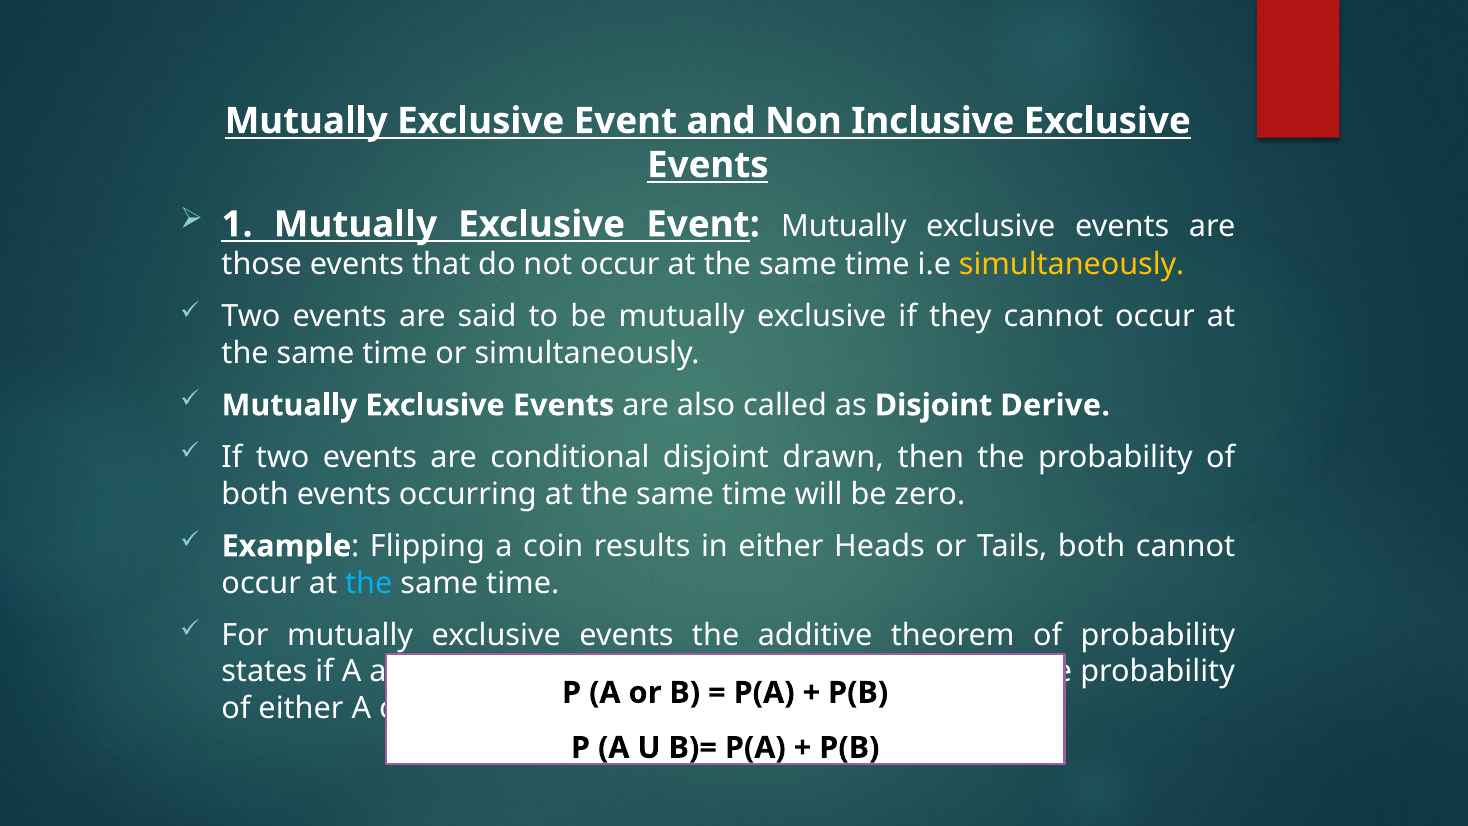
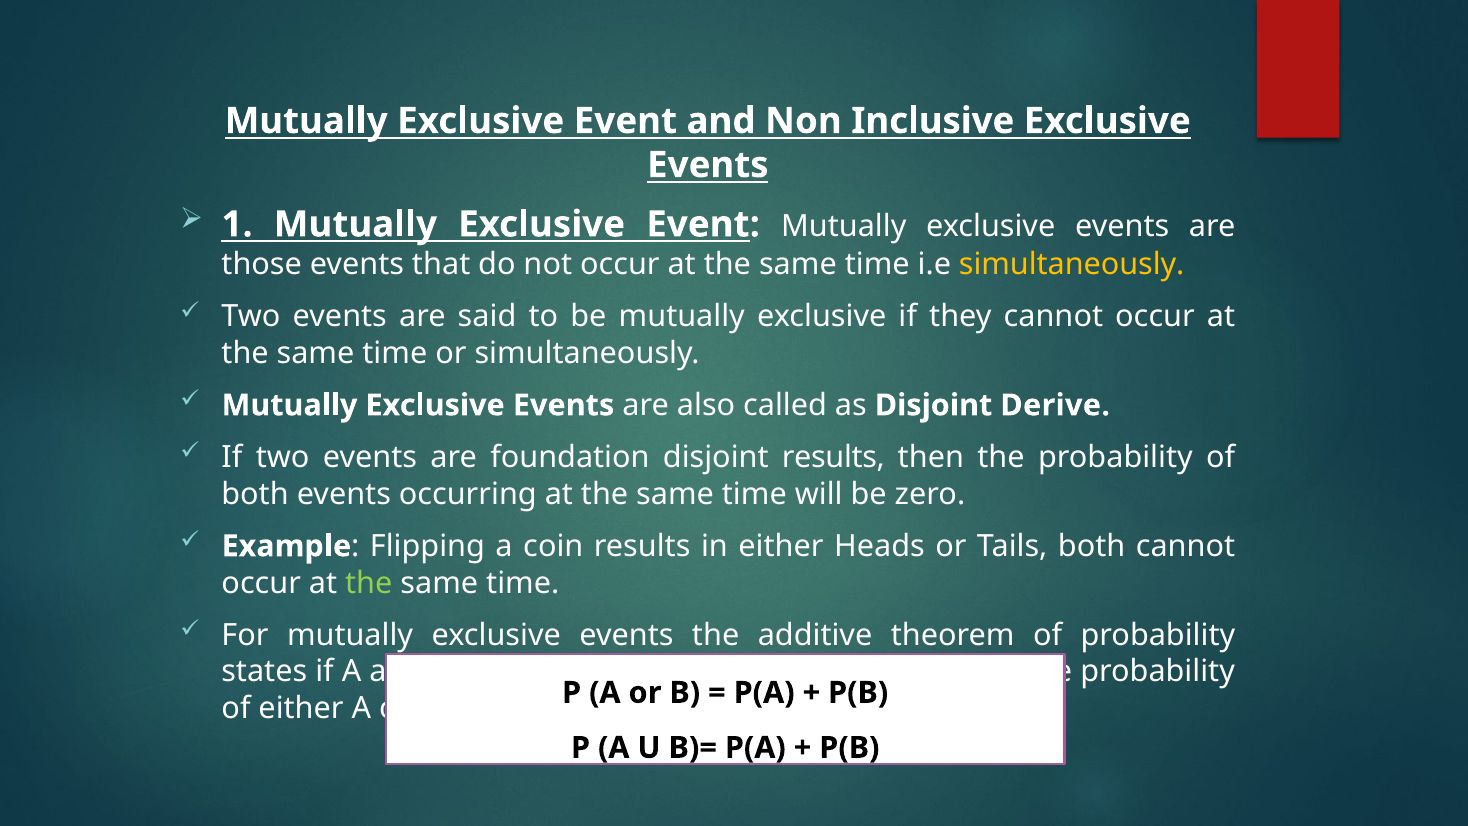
conditional: conditional -> foundation (570, 457)
disjoint drawn: drawn -> results (833, 457)
the colour: light blue -> light green (369, 583)
